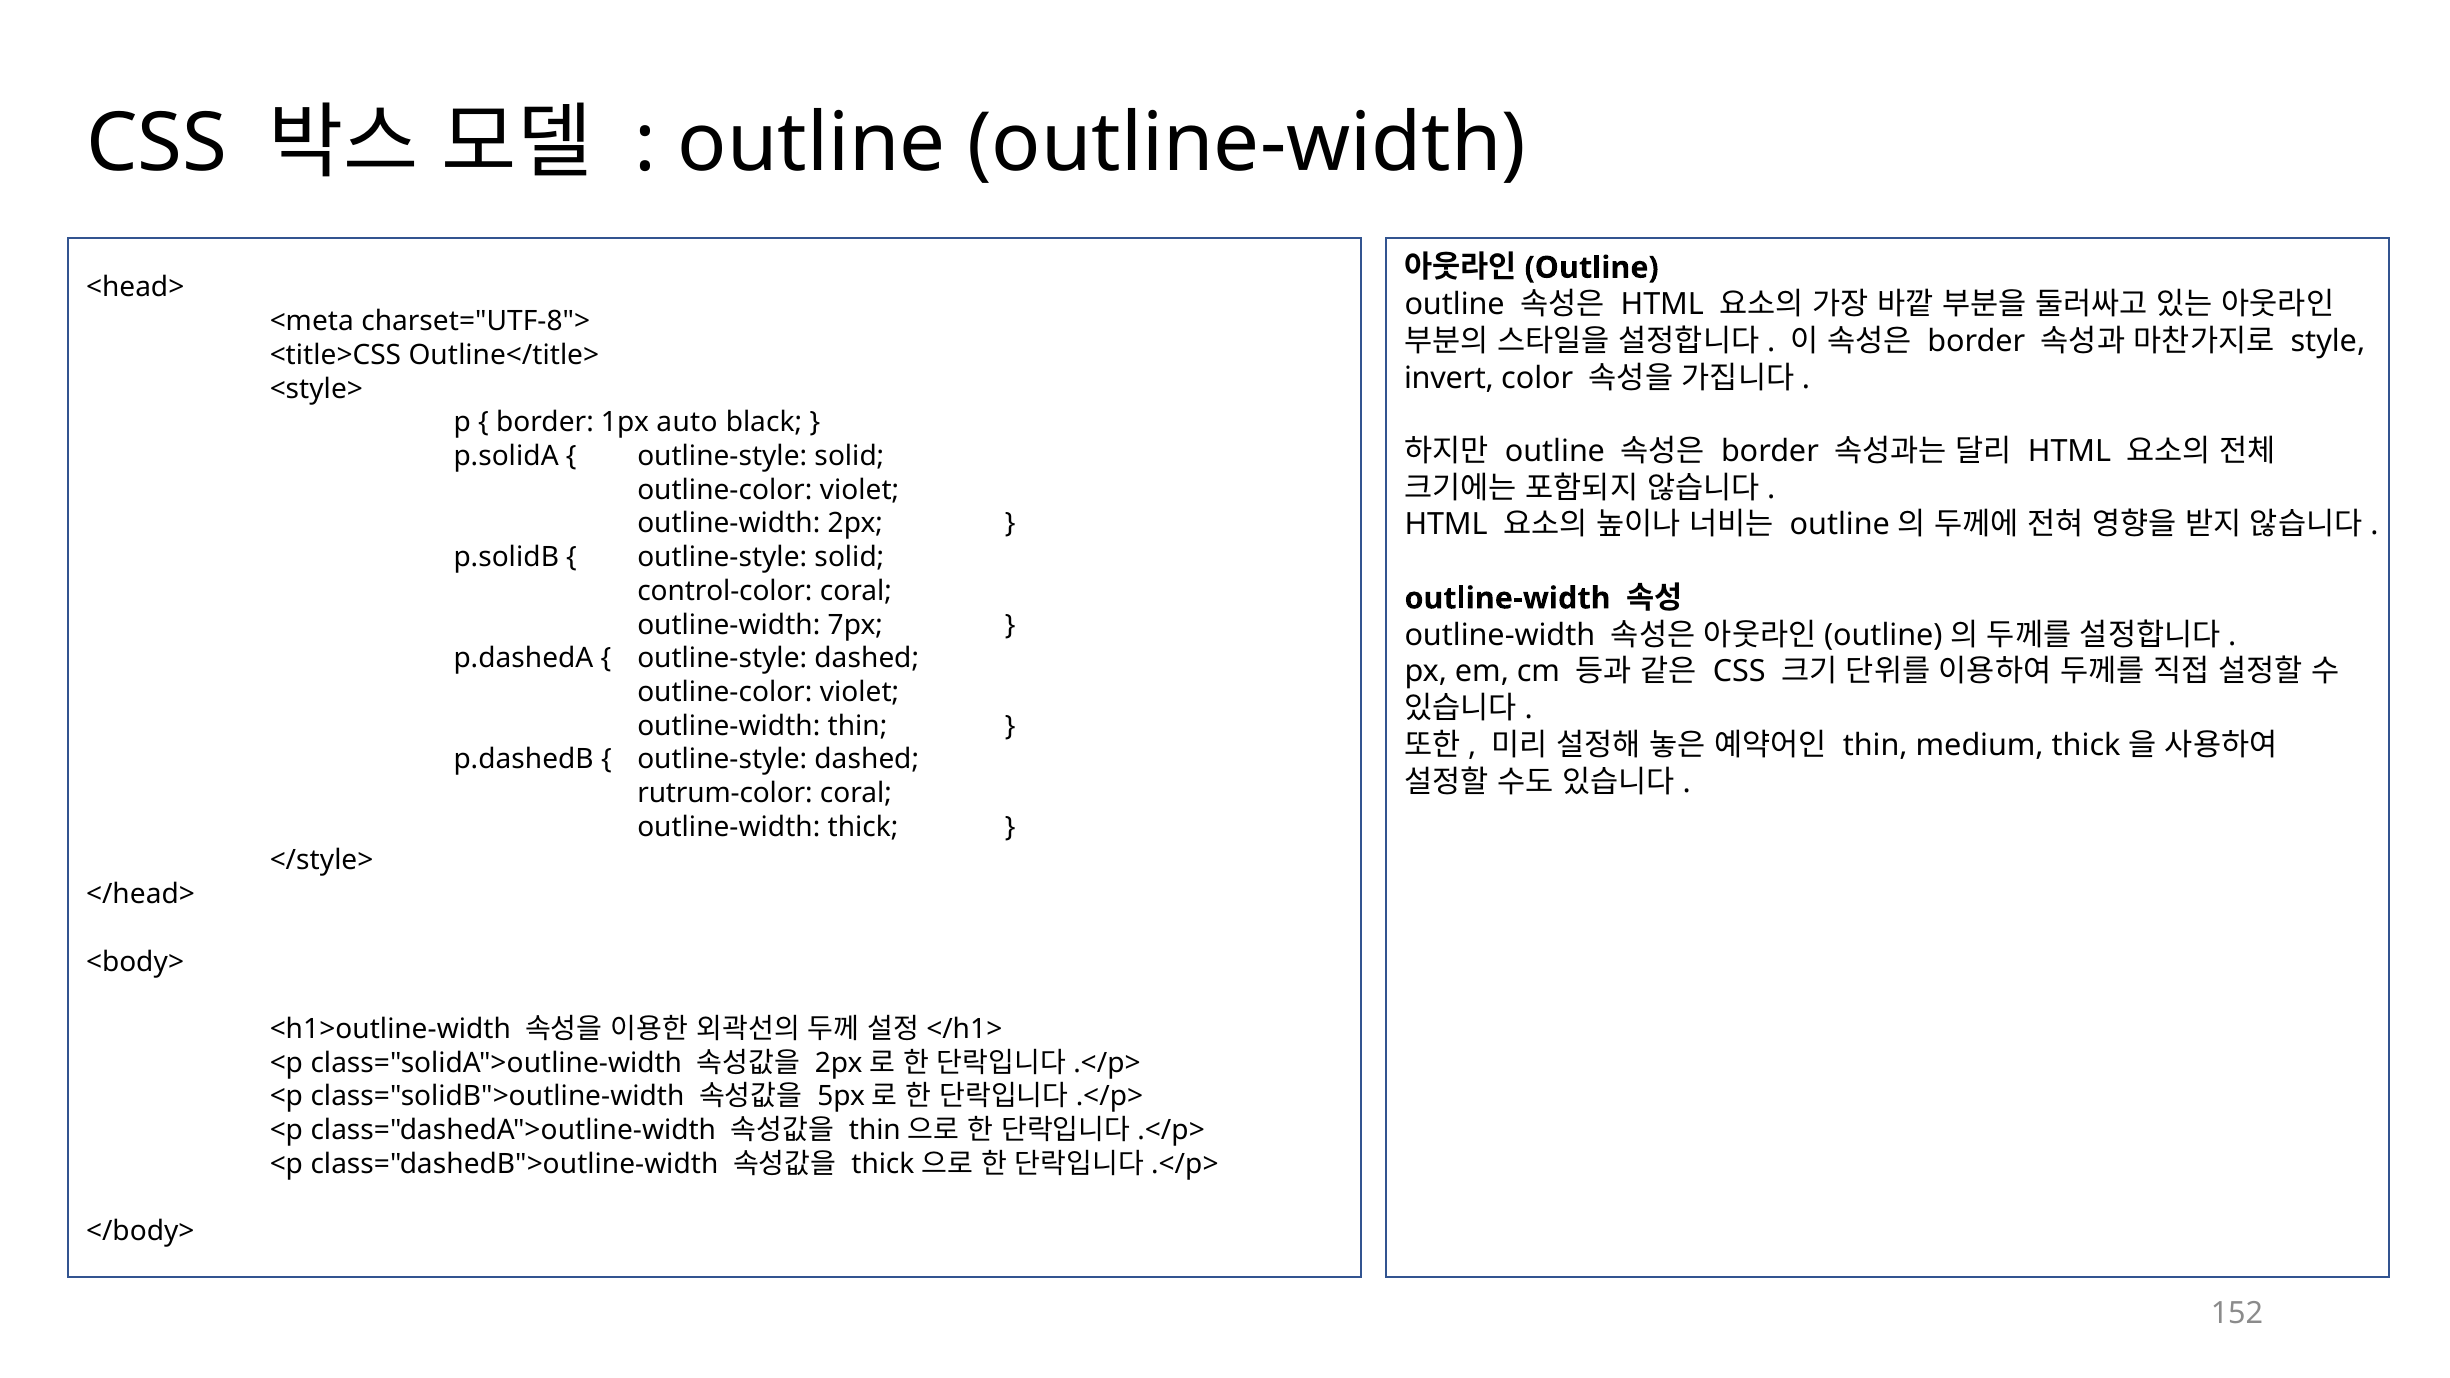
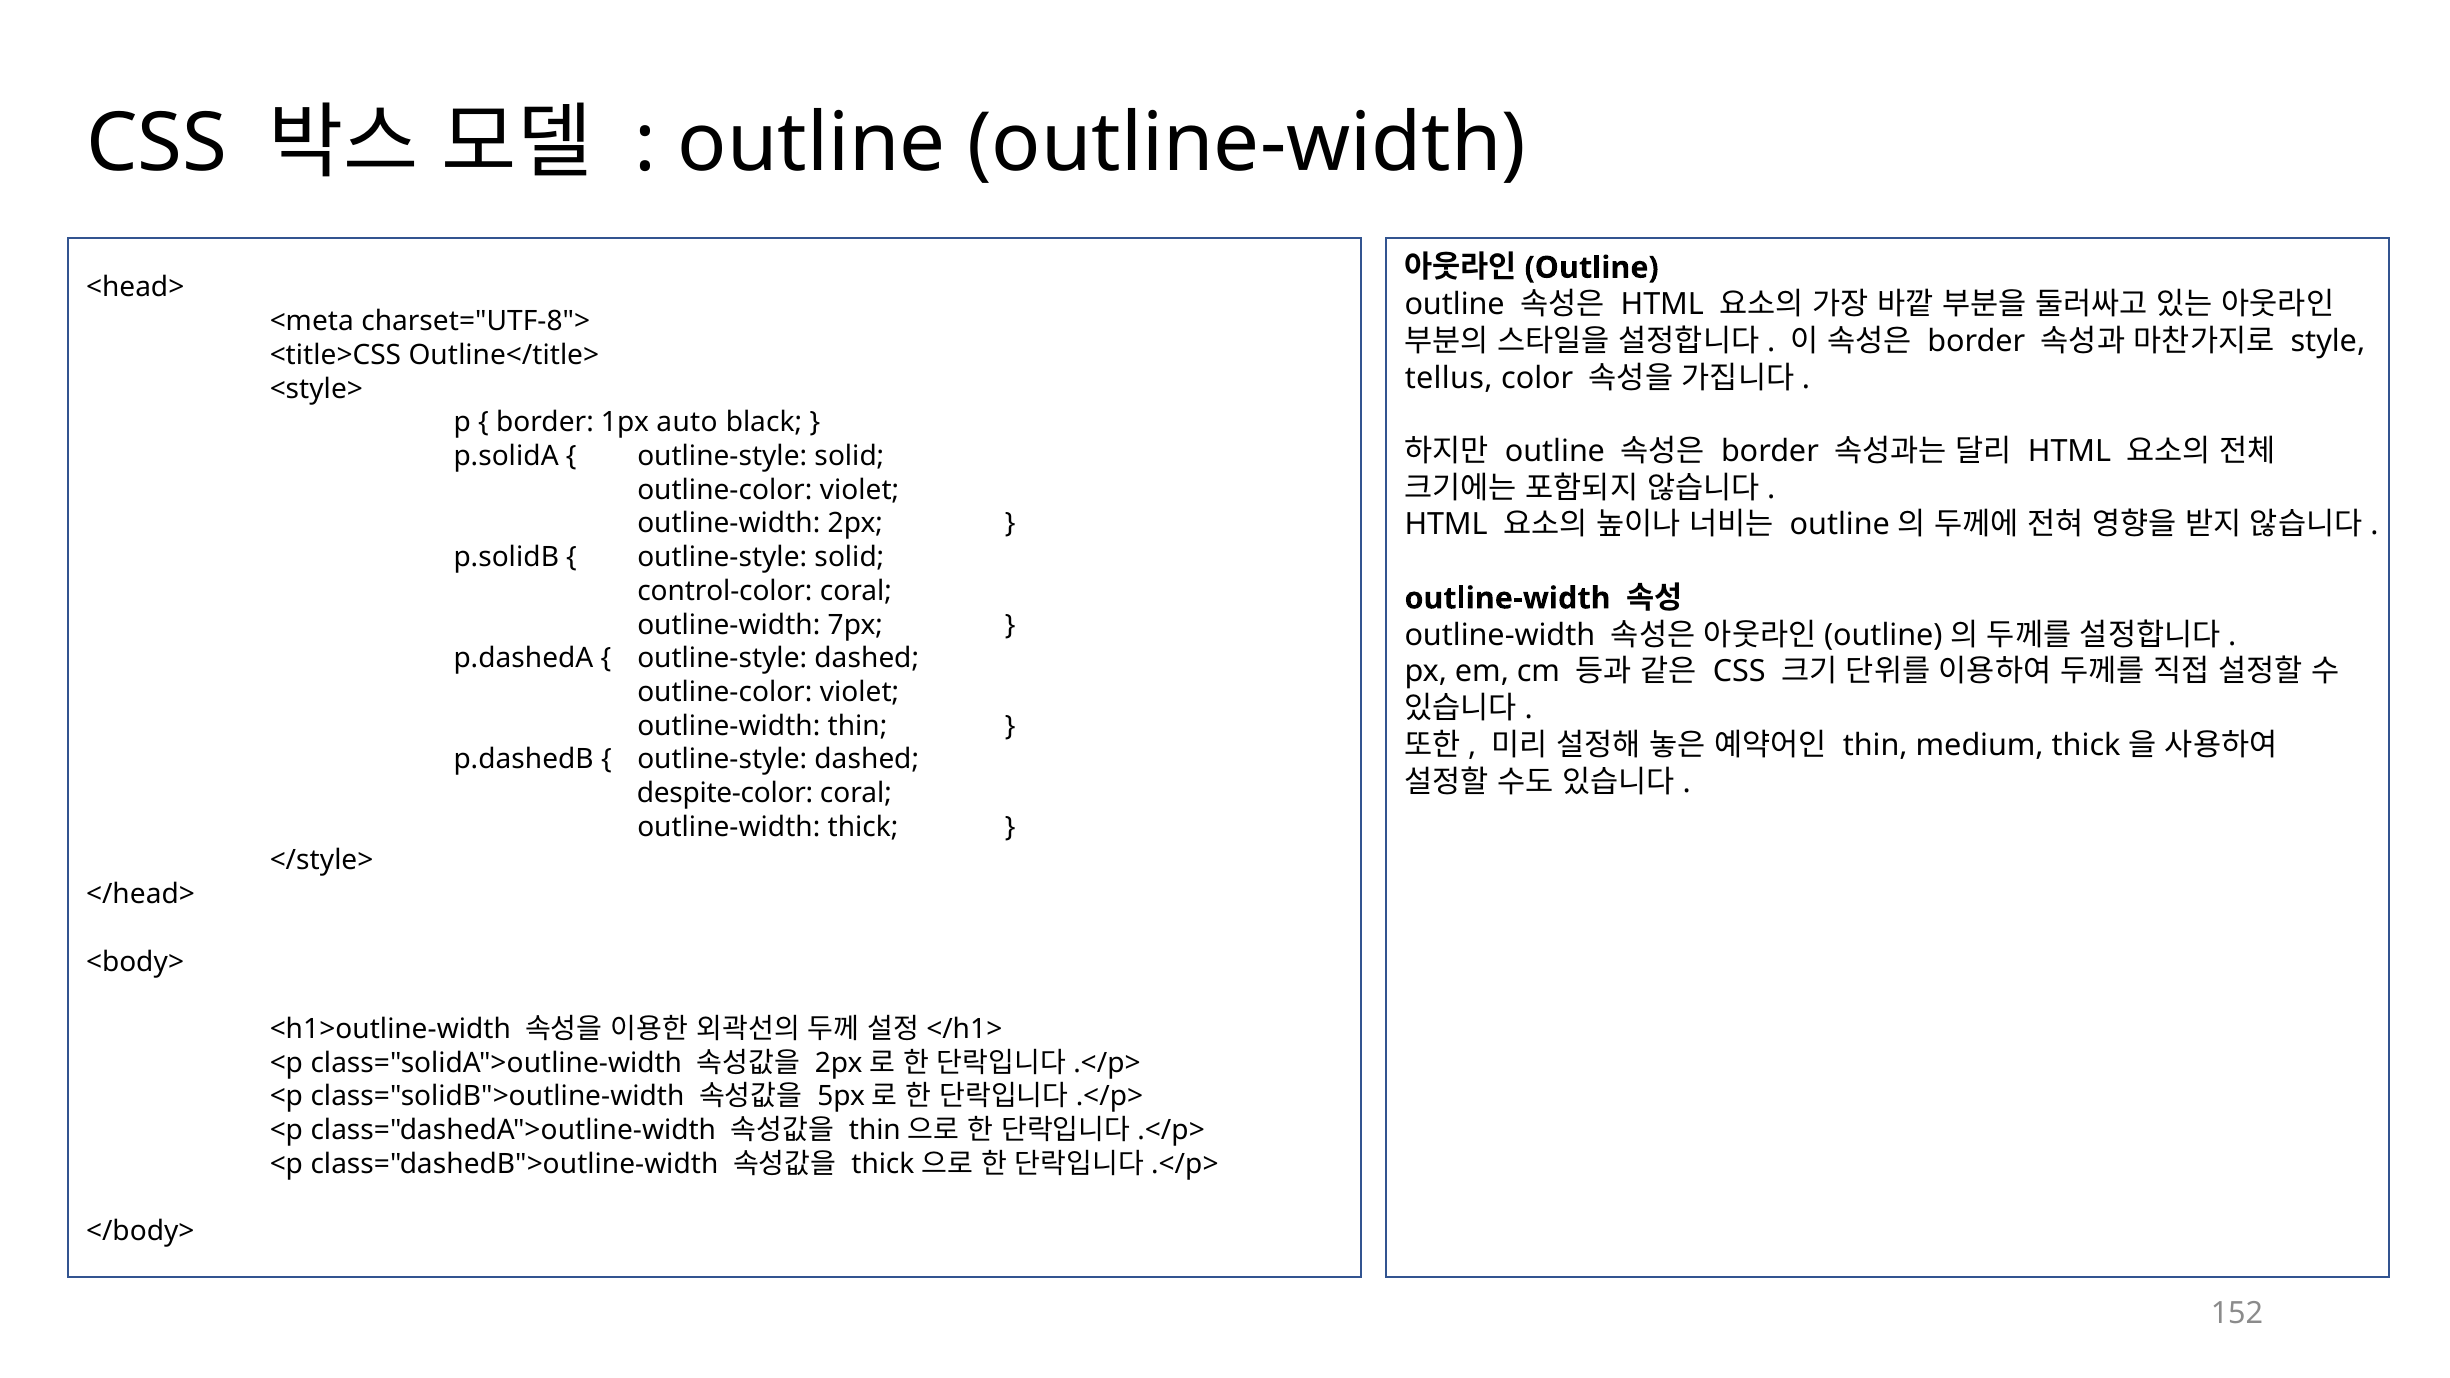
invert: invert -> tellus (1449, 378)
rutrum-color: rutrum-color -> despite-color (725, 793)
